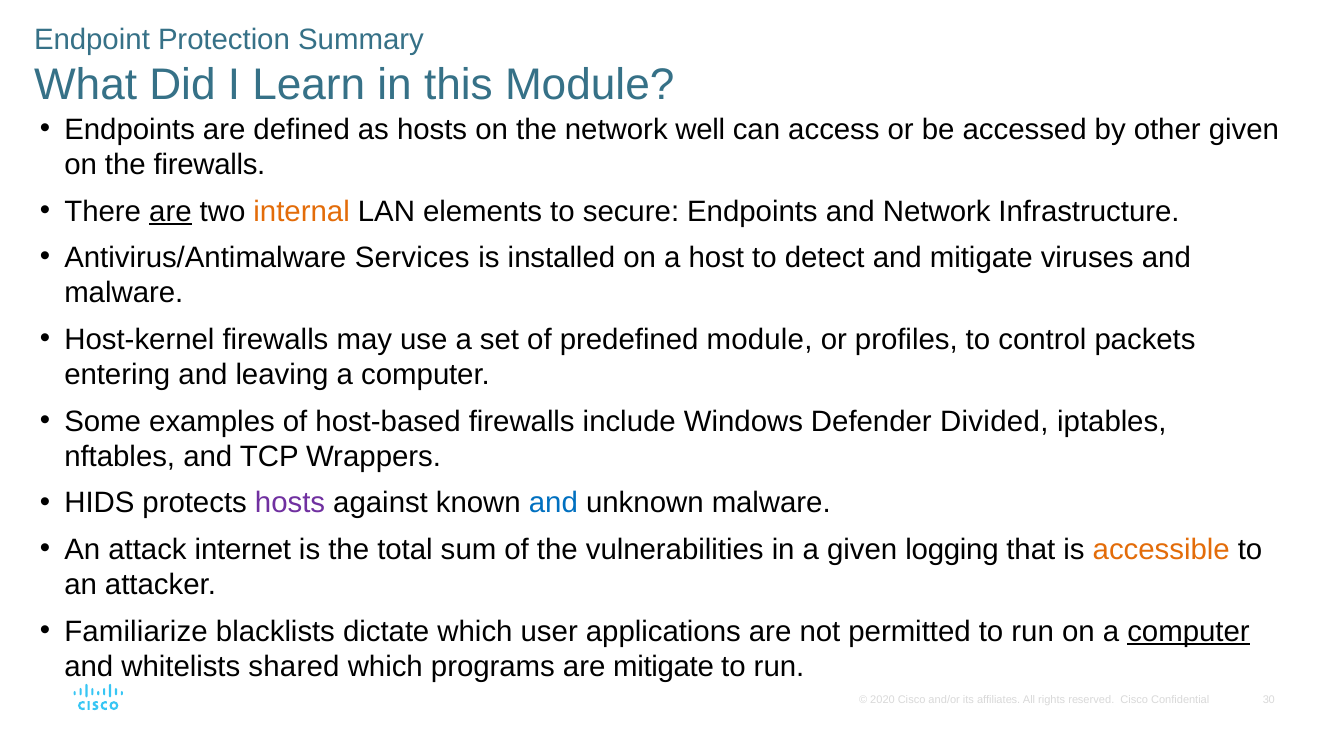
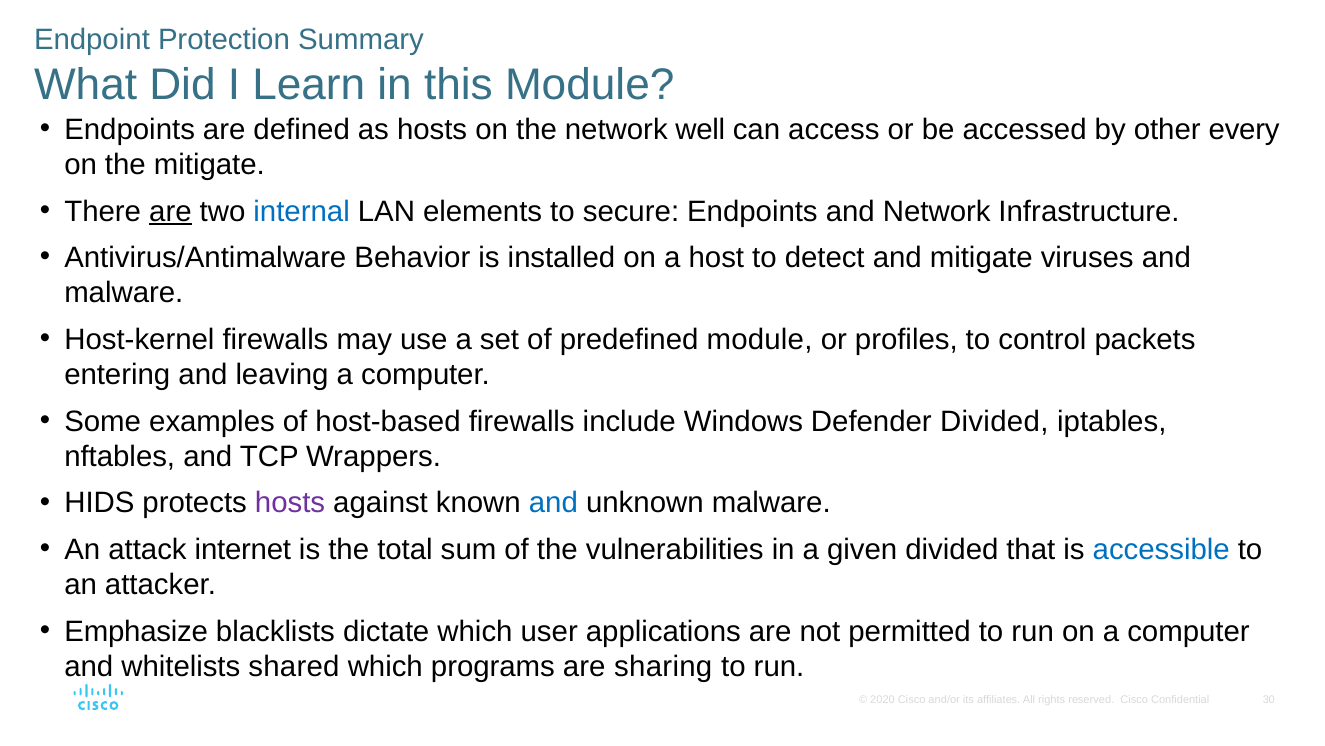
other given: given -> every (1244, 130)
the firewalls: firewalls -> mitigate (209, 165)
internal colour: orange -> blue (302, 211)
Services: Services -> Behavior (412, 258)
given logging: logging -> divided (952, 549)
accessible colour: orange -> blue (1161, 549)
Familiarize: Familiarize -> Emphasize (136, 631)
computer underline: present -> none (1188, 631)
are mitigate: mitigate -> sharing (663, 666)
